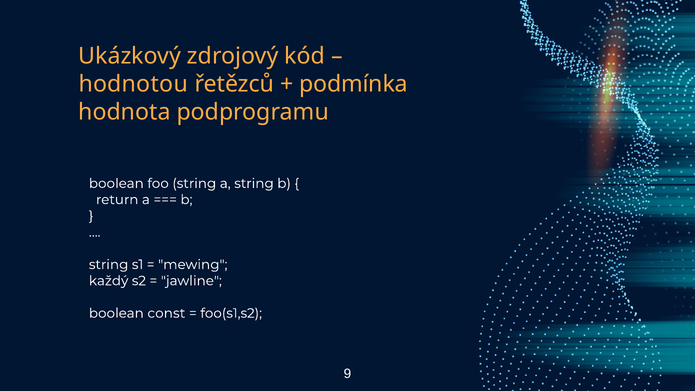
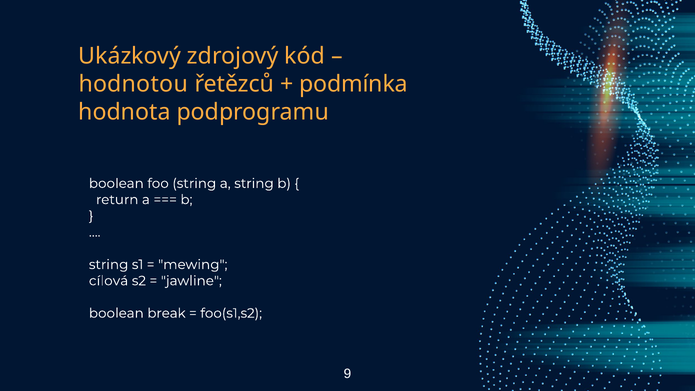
každý: každý -> cílová (109, 281)
const: const -> break (166, 313)
